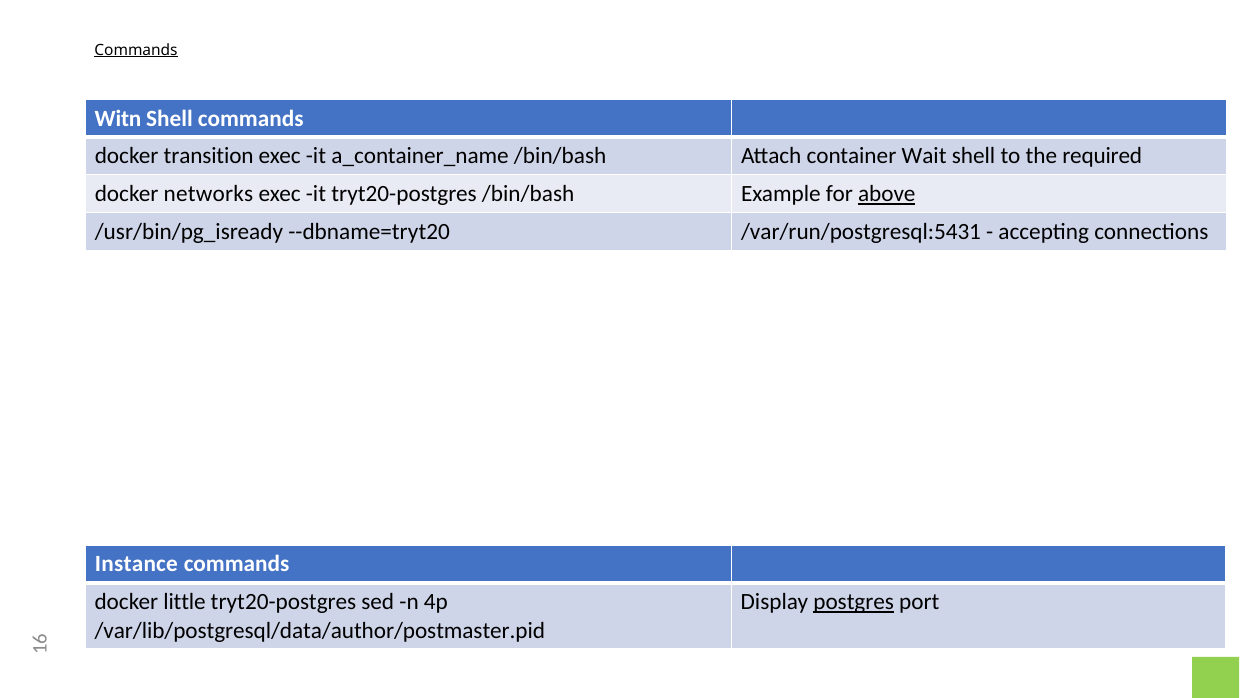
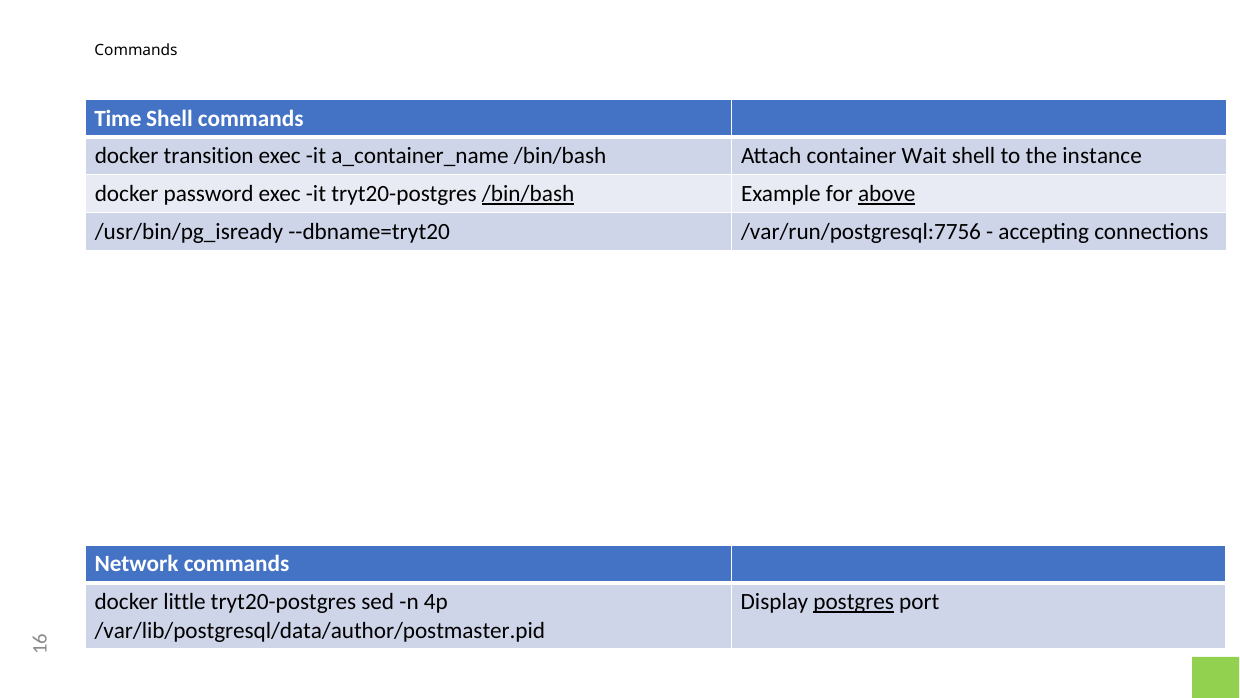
Commands underline: present -> none (136, 50)
Witn: Witn -> Time (118, 118)
required: required -> instance (1102, 156)
networks: networks -> password (209, 194)
/bin/bash underline: none -> present (528, 194)
/var/run/postgresql:5431: /var/run/postgresql:5431 -> /var/run/postgresql:7756 (861, 232)
Instance: Instance -> Network (137, 564)
